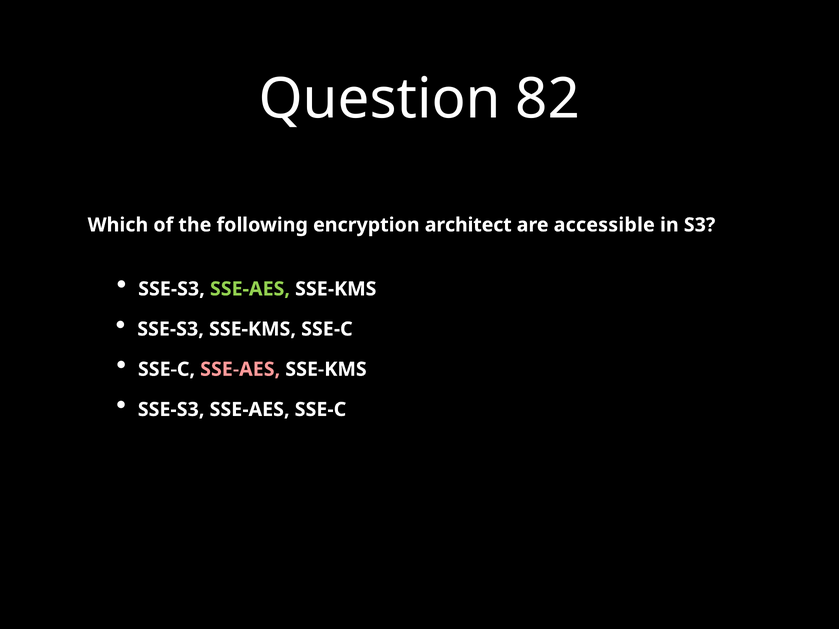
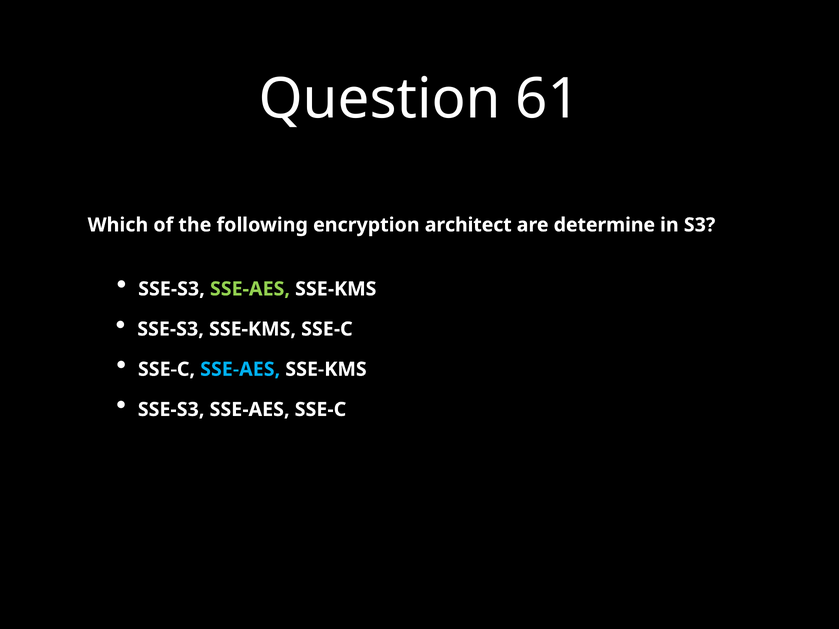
82: 82 -> 61 (548, 99)
accessible: accessible -> determine (604, 225)
SSE-AES colour: pink -> light blue (240, 369)
